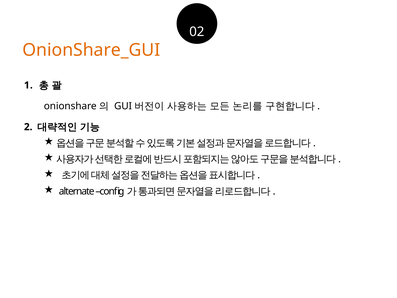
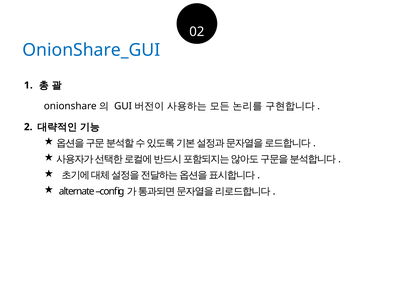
OnionShare_GUI colour: orange -> blue (91, 50)
